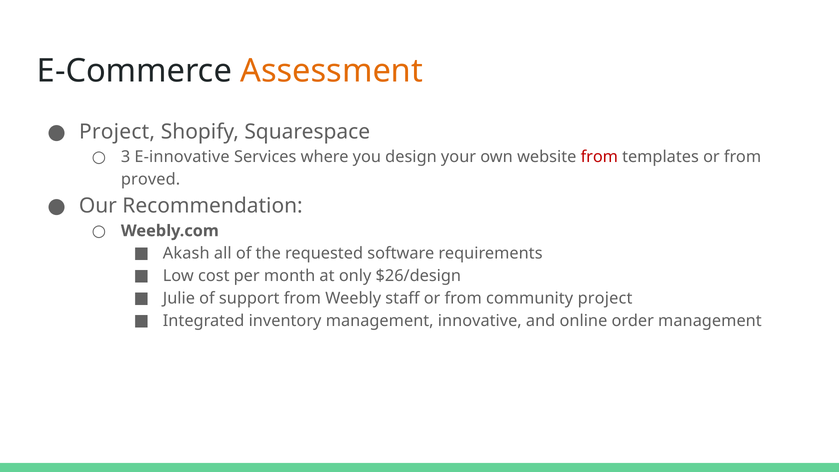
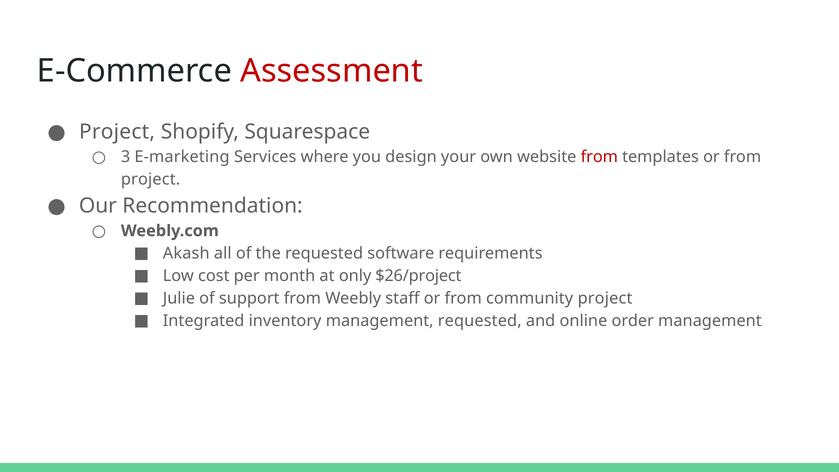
Assessment colour: orange -> red (332, 71)
E-innovative: E-innovative -> E-marketing (182, 157)
proved: proved -> project (151, 179)
$26/design: $26/design -> $26/project (418, 276)
management innovative: innovative -> requested (480, 321)
